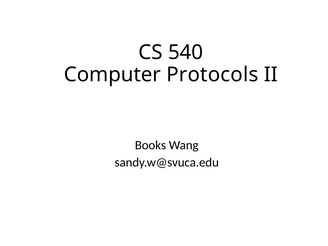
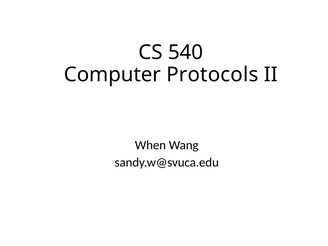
Books: Books -> When (150, 145)
